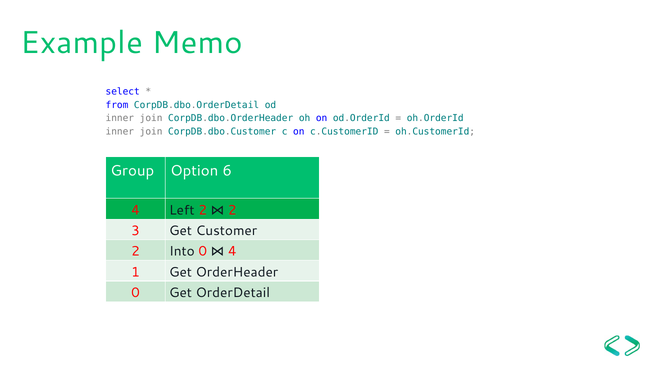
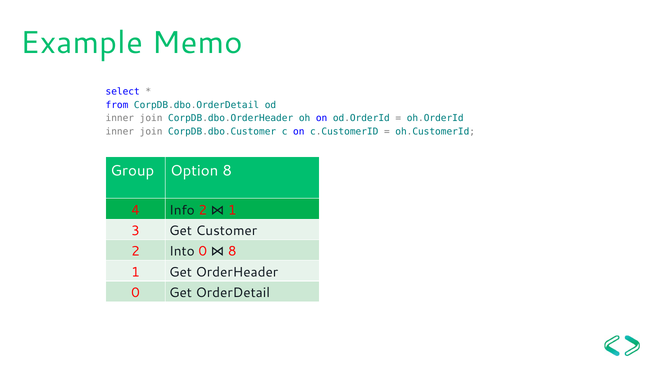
Option 6: 6 -> 8 (227, 170)
Left: Left -> Info (182, 210)
2: 2 -> 1 (232, 210)
4: 4 -> 8 (232, 251)
